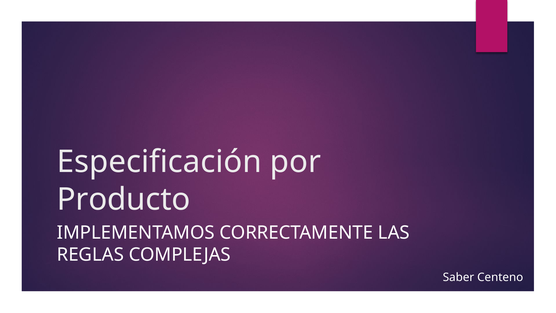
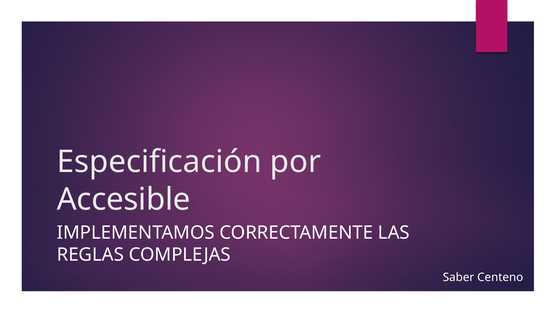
Producto: Producto -> Accesible (124, 199)
